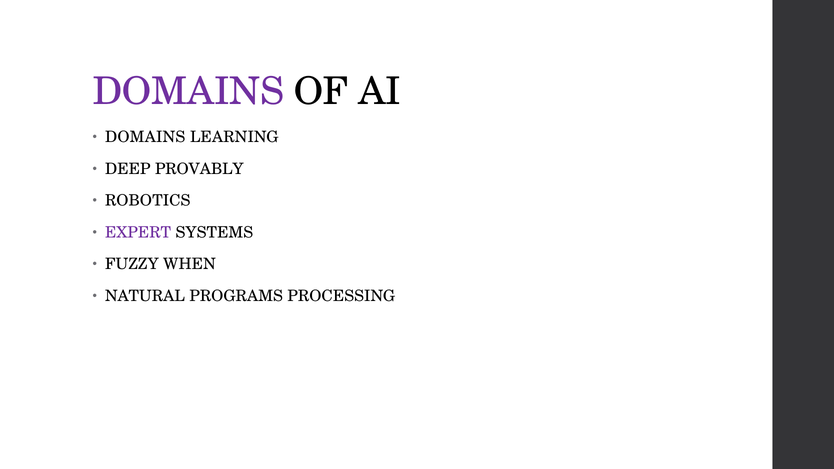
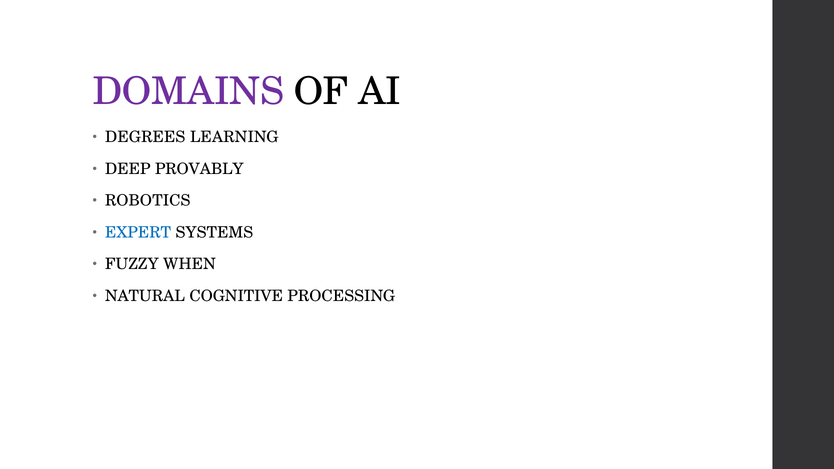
DOMAINS: DOMAINS -> DEGREES (145, 137)
EXPERT colour: purple -> blue (138, 233)
PROGRAMS: PROGRAMS -> COGNITIVE (236, 296)
